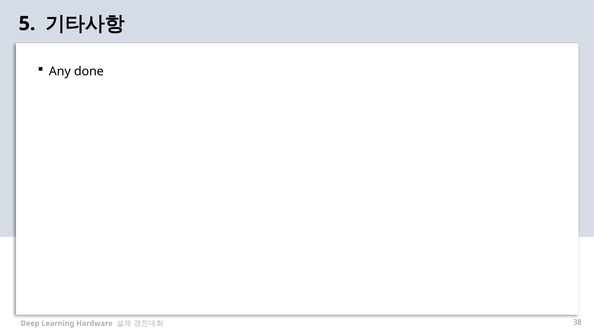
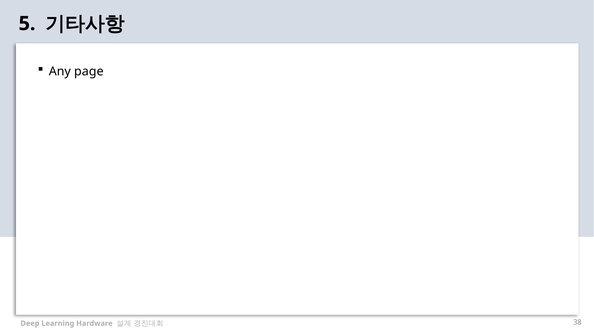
done: done -> page (89, 71)
